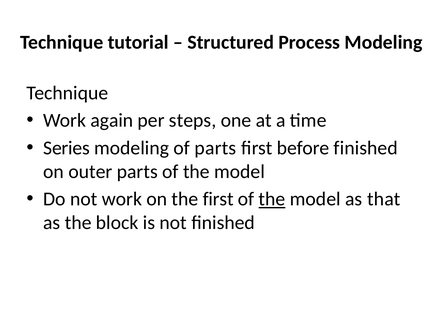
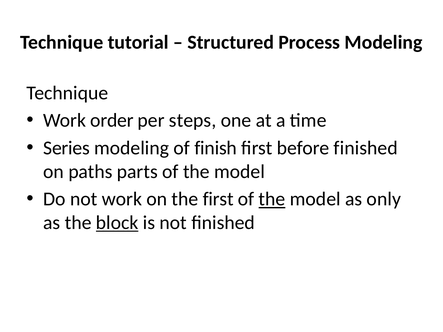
again: again -> order (112, 121)
of parts: parts -> finish (216, 148)
outer: outer -> paths (90, 172)
that: that -> only (384, 199)
block underline: none -> present (117, 223)
